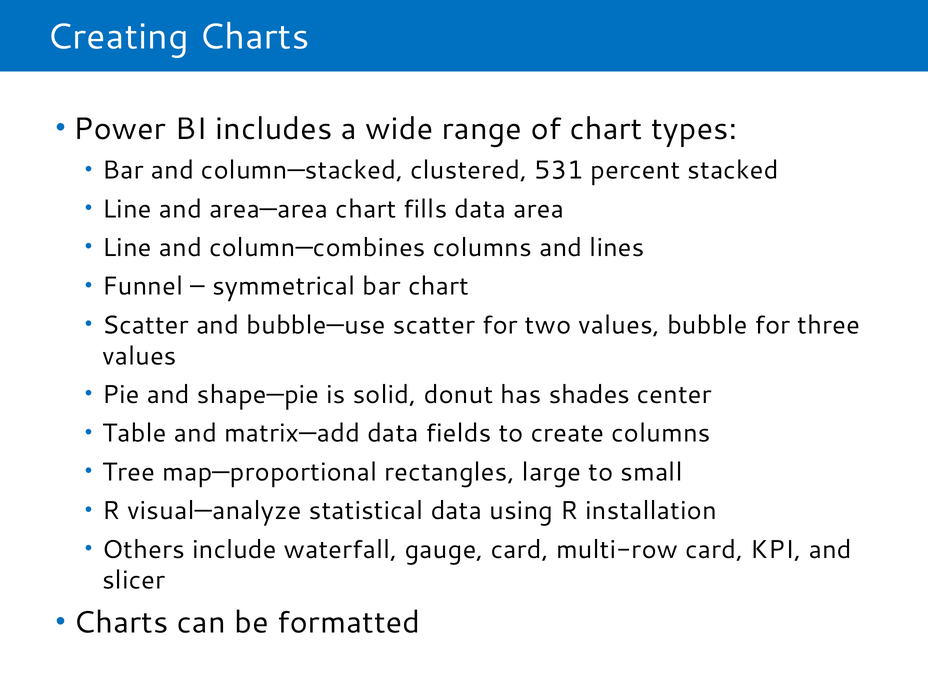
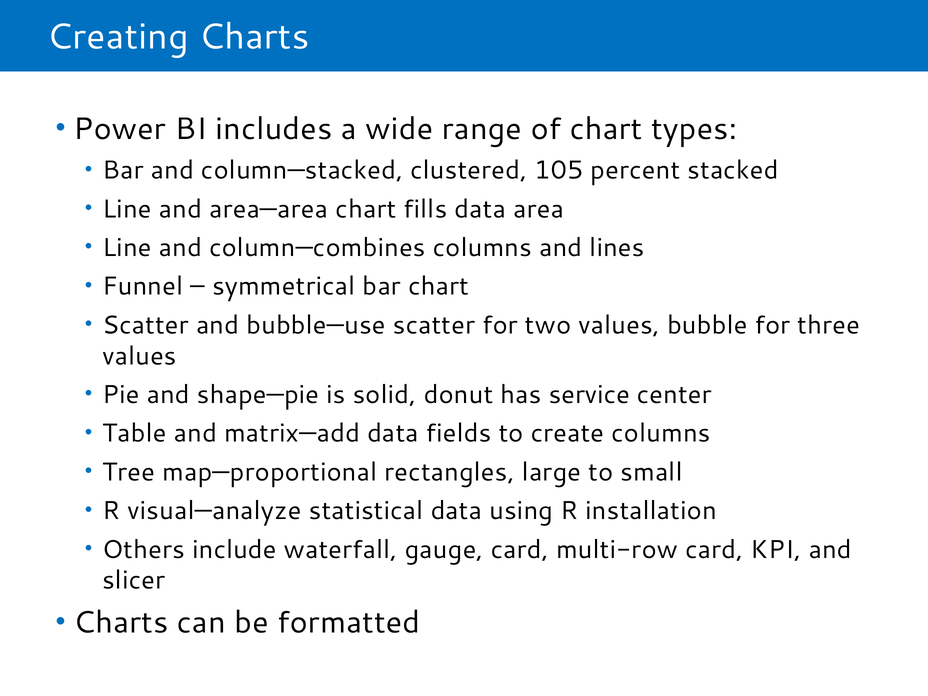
531: 531 -> 105 (559, 170)
shades: shades -> service (589, 395)
